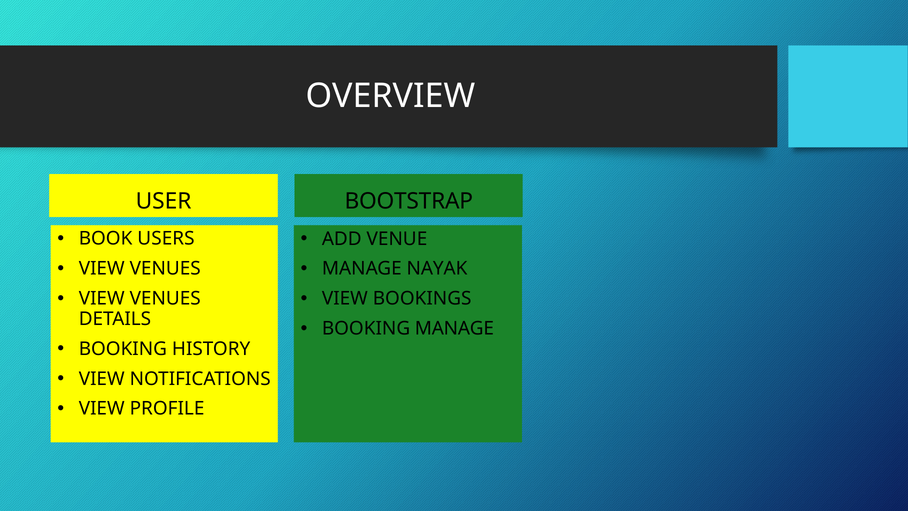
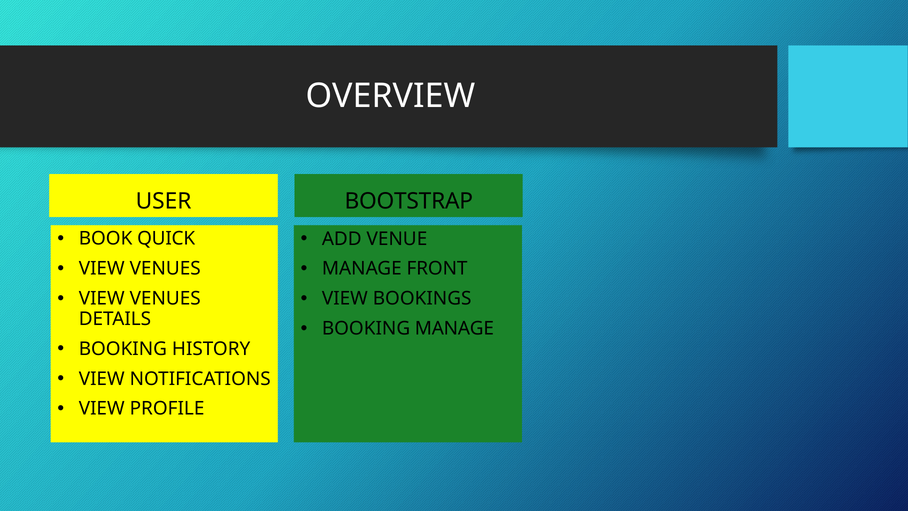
USERS: USERS -> QUICK (166, 239)
NAYAK: NAYAK -> FRONT (437, 269)
